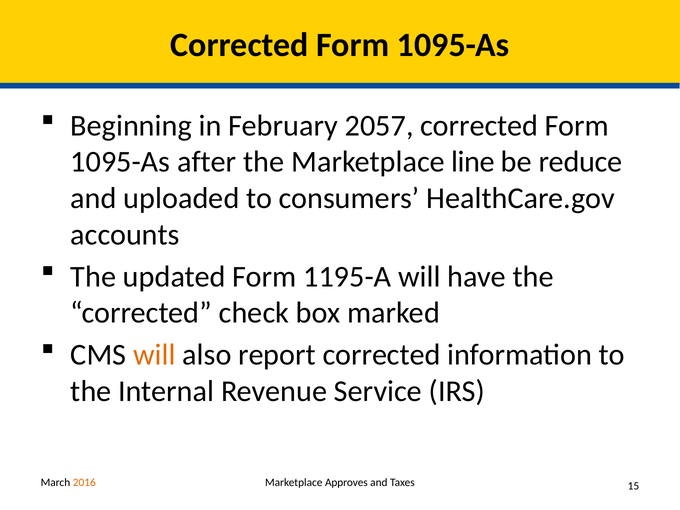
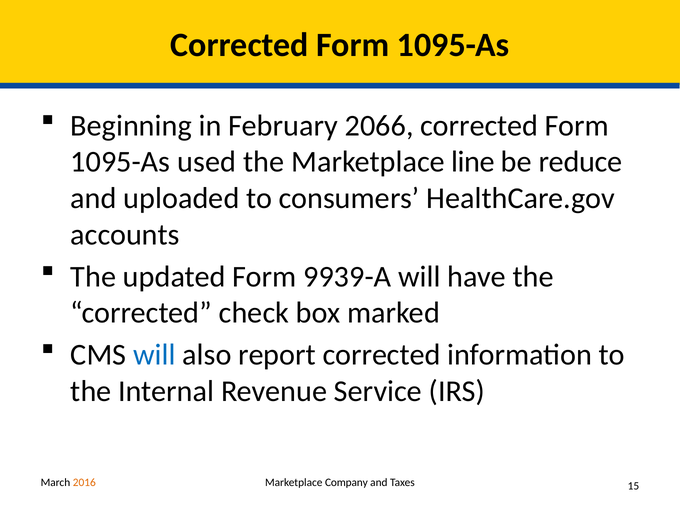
2057: 2057 -> 2066 (379, 126)
after: after -> used (207, 162)
1195-A: 1195-A -> 9939-A (347, 277)
will colour: orange -> blue (154, 355)
Approves: Approves -> Company (346, 482)
